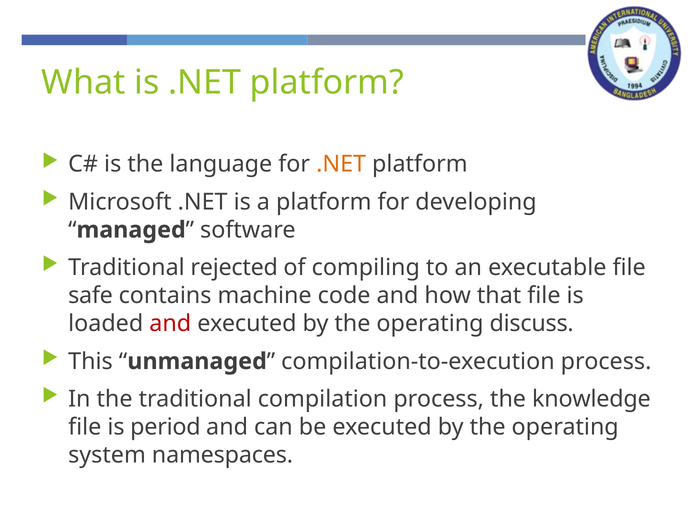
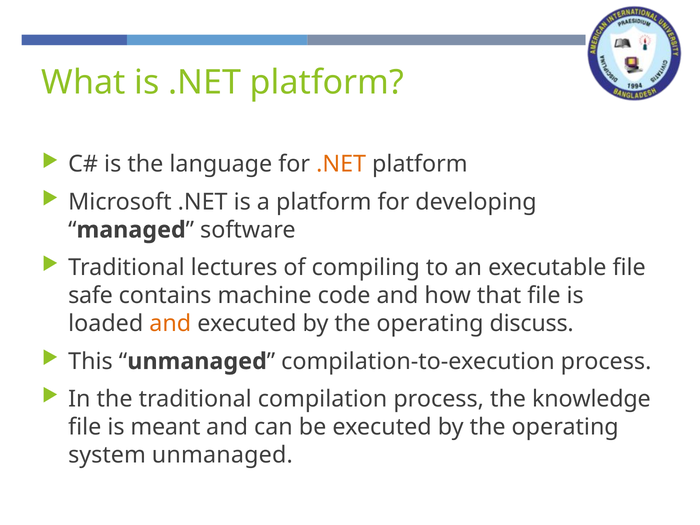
rejected: rejected -> lectures (234, 268)
and colour: red -> orange (170, 324)
period: period -> meant (165, 427)
system namespaces: namespaces -> unmanaged (222, 455)
